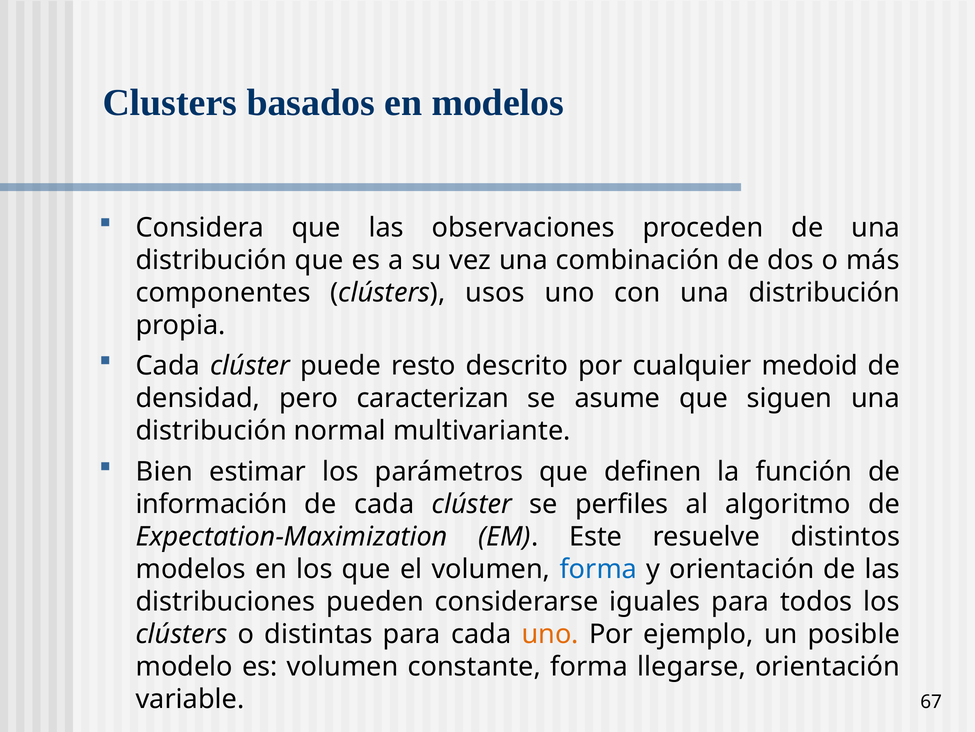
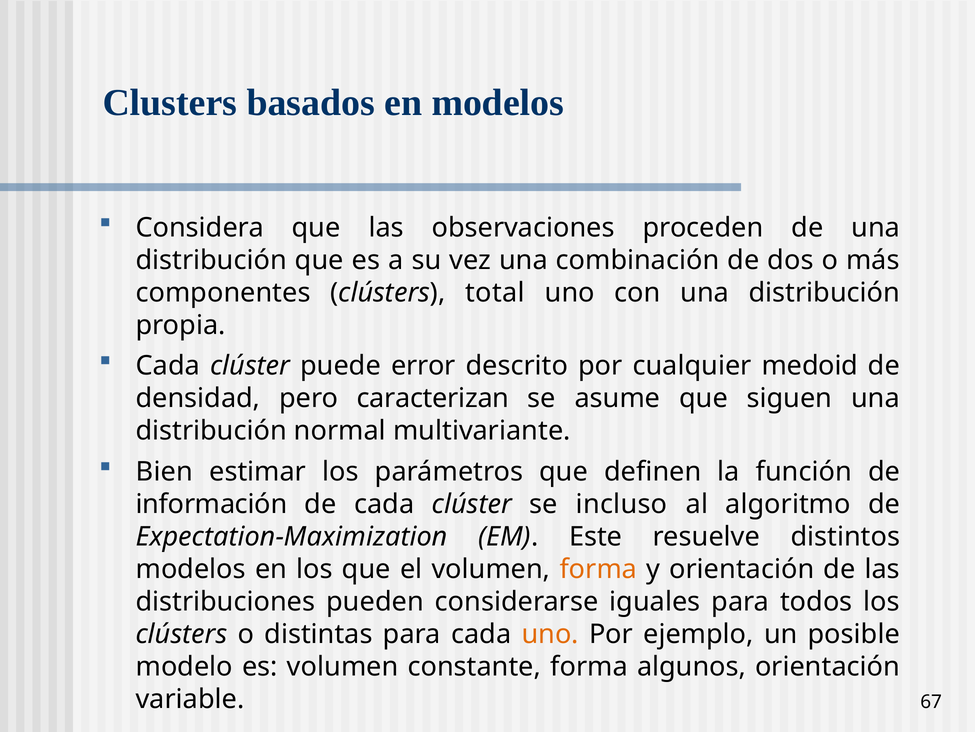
usos: usos -> total (495, 292)
resto: resto -> error (423, 366)
perfiles: perfiles -> incluso (622, 504)
forma colour: blue -> orange (598, 569)
llegarse: llegarse -> algunos (692, 666)
